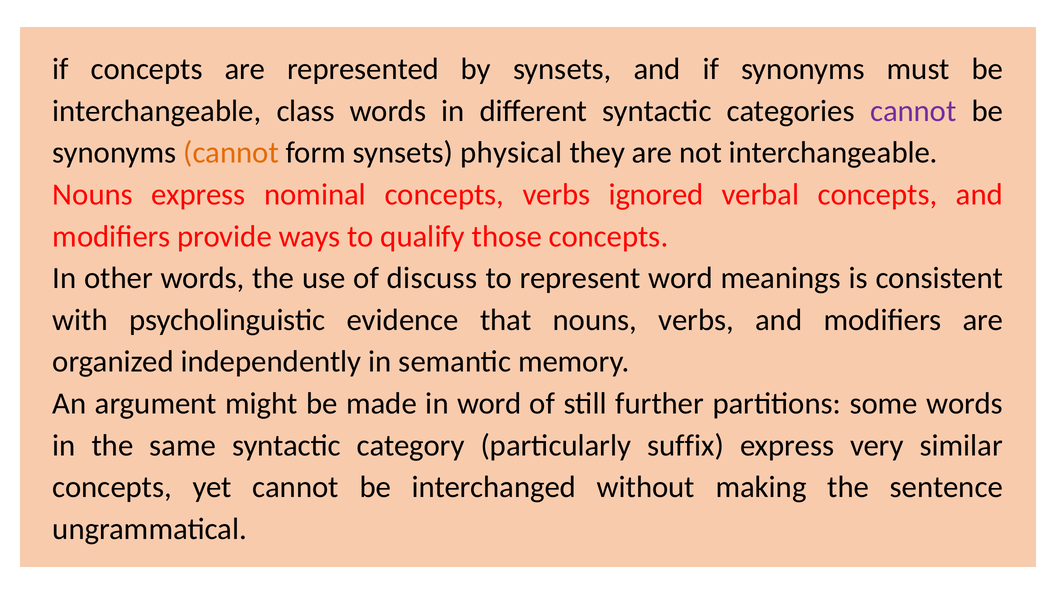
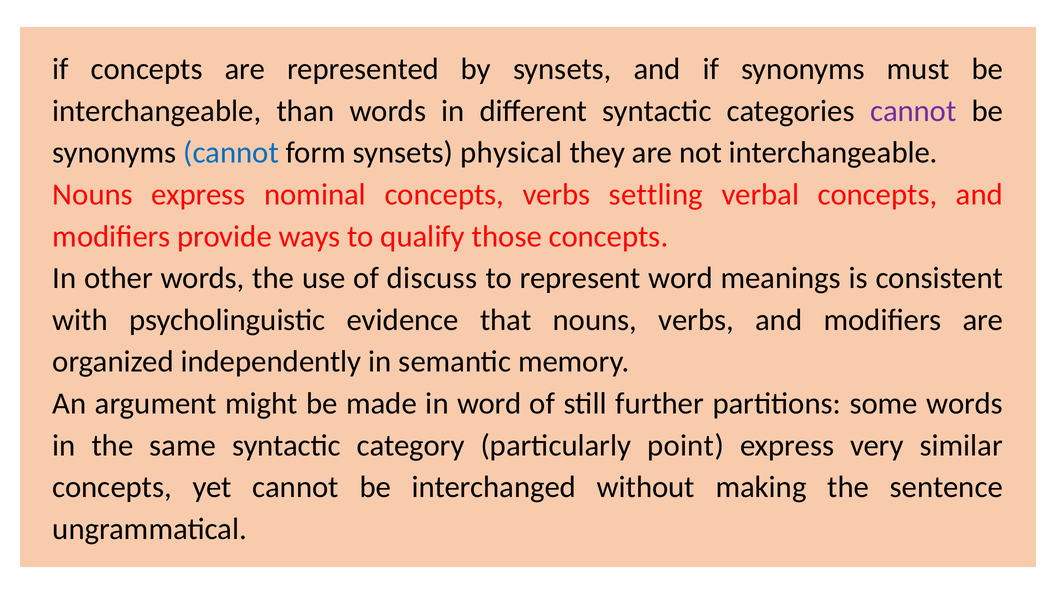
class: class -> than (305, 111)
cannot colour: orange -> blue (231, 153)
ignored: ignored -> settling (656, 195)
suffix: suffix -> point (686, 445)
